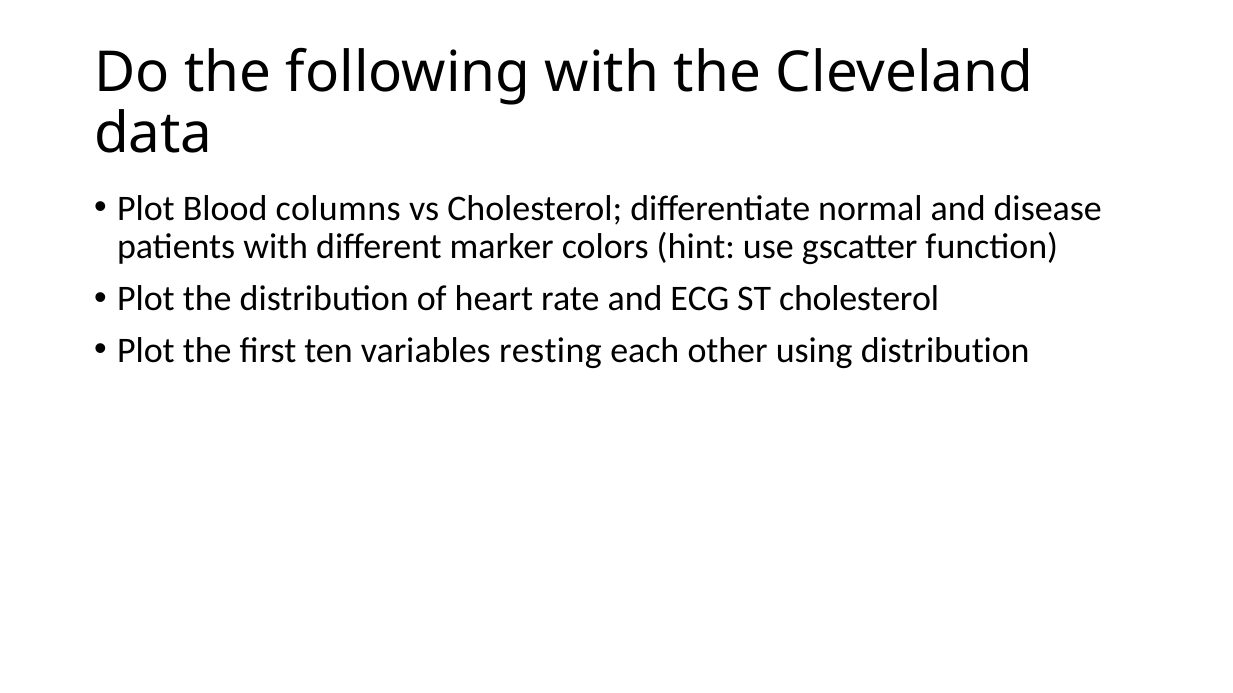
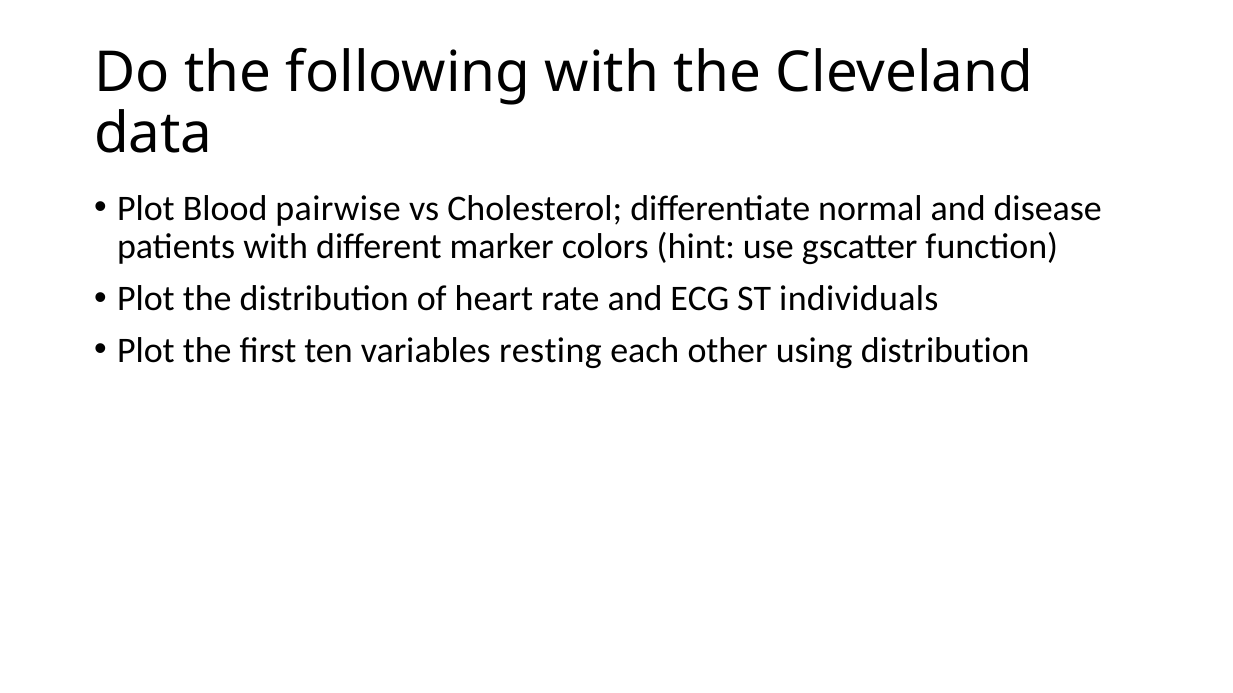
columns: columns -> pairwise (338, 208)
ST cholesterol: cholesterol -> individuals (859, 299)
